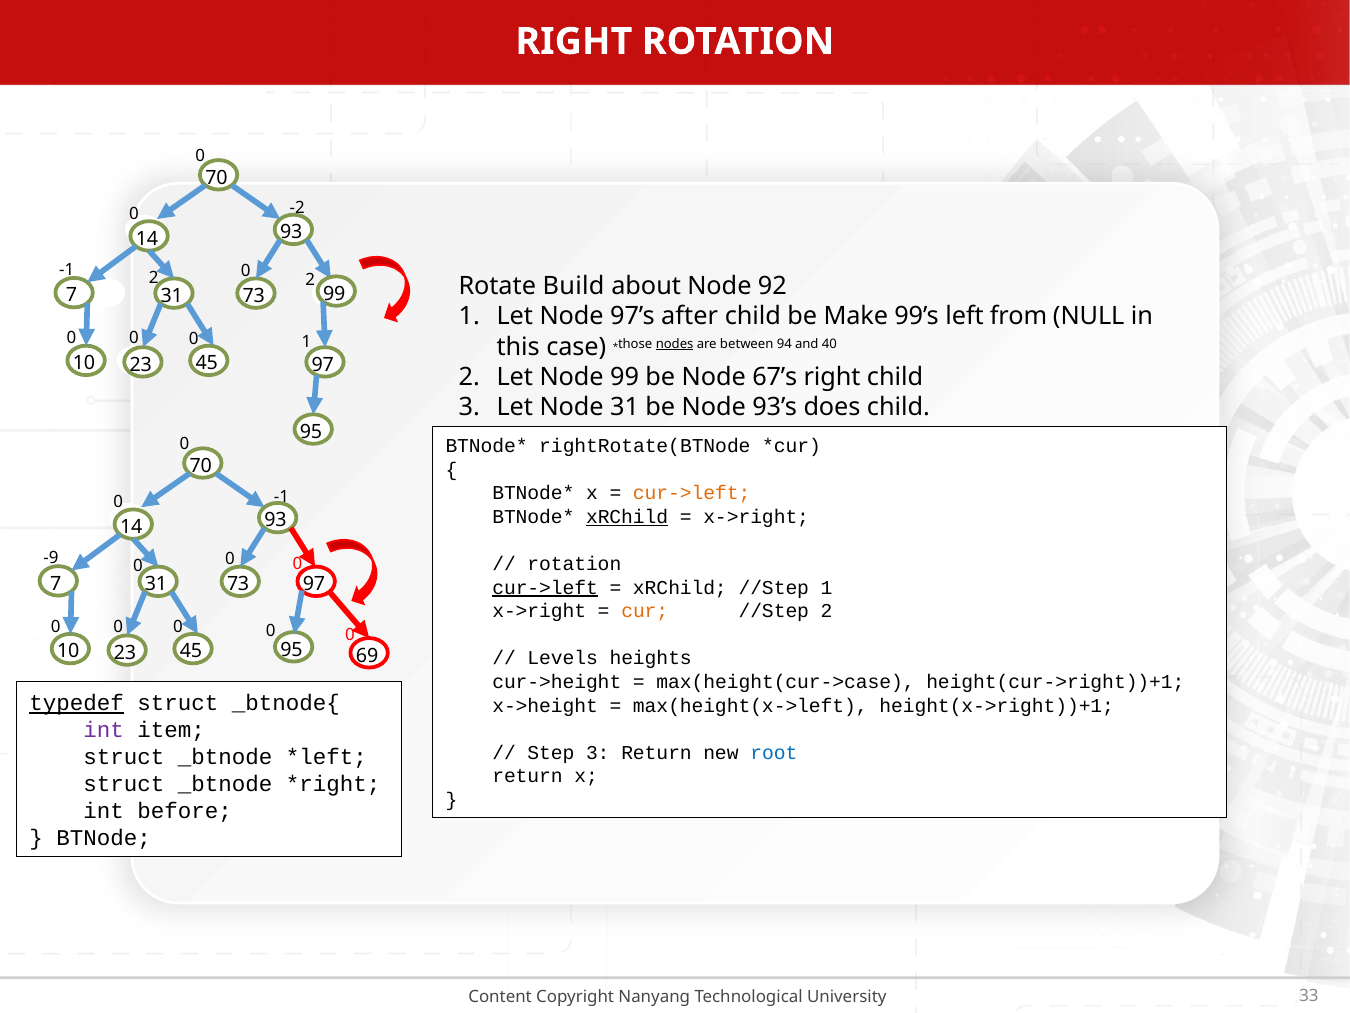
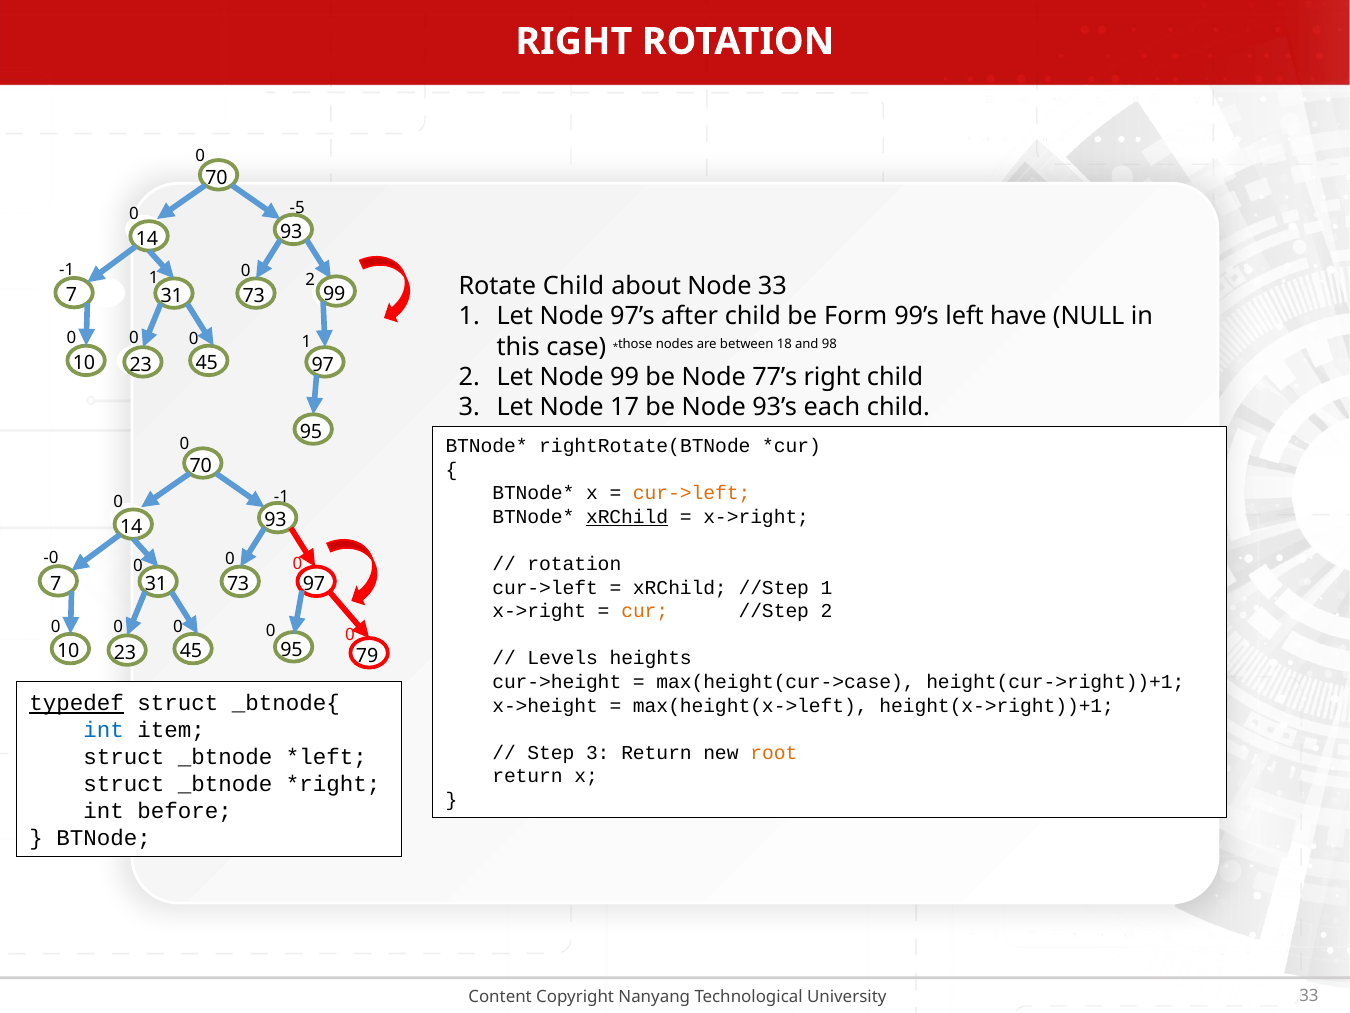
-2: -2 -> -5 (297, 208)
-1 2: 2 -> 1 (154, 277)
Rotate Build: Build -> Child (574, 286)
Node 92: 92 -> 33 (772, 286)
Make: Make -> Form (856, 316)
from: from -> have (1018, 316)
nodes underline: present -> none (675, 344)
94: 94 -> 18 (784, 344)
40: 40 -> 98 (829, 344)
67’s: 67’s -> 77’s (775, 377)
Node 31: 31 -> 17 (625, 407)
does: does -> each (832, 407)
-9: -9 -> -0 (51, 557)
cur->left underline: present -> none (545, 587)
69: 69 -> 79 (367, 655)
int colour: purple -> blue (104, 730)
root colour: blue -> orange (774, 752)
